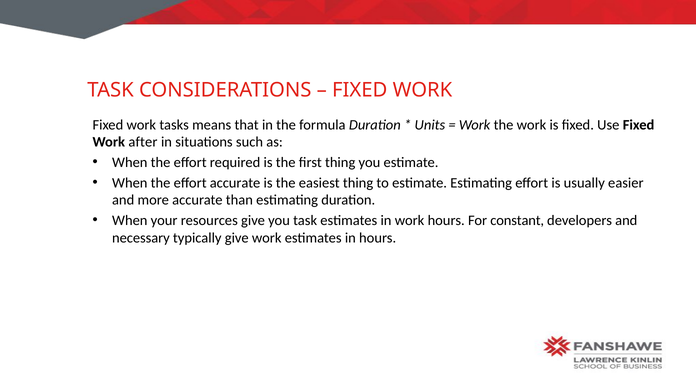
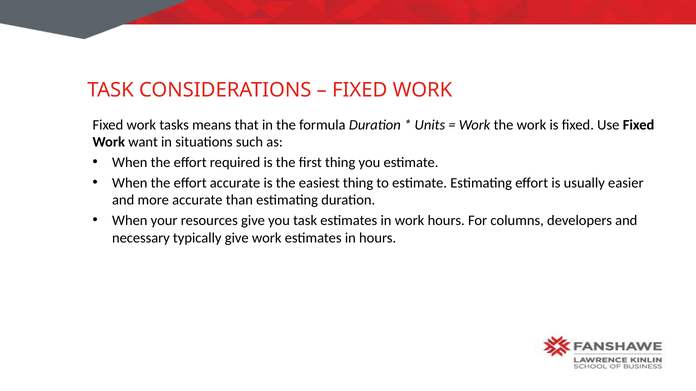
after: after -> want (143, 142)
constant: constant -> columns (517, 221)
